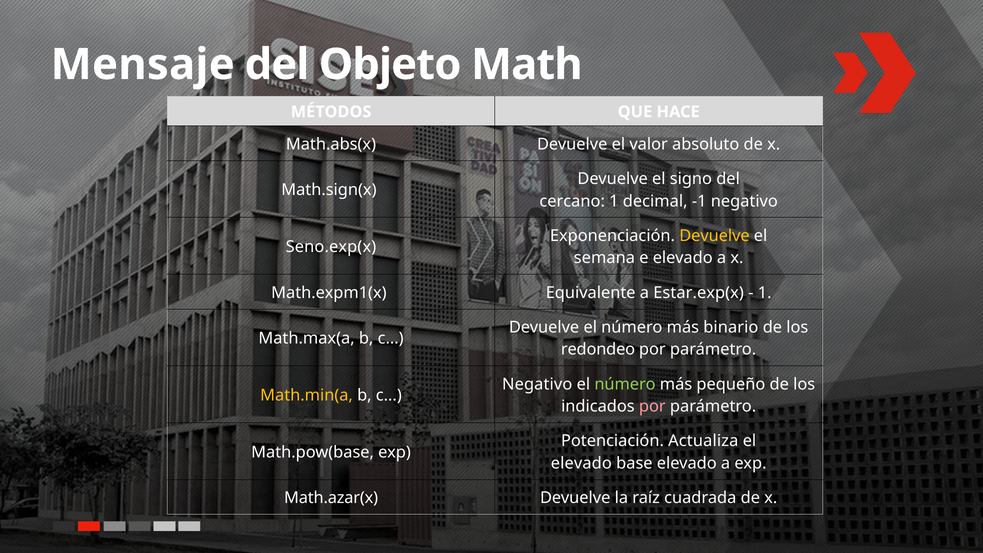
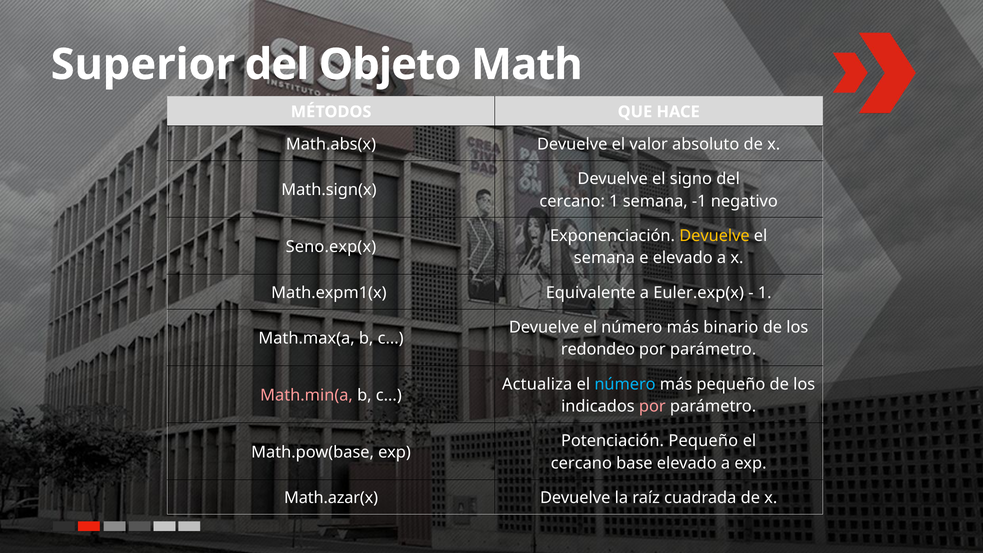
Mensaje: Mensaje -> Superior (143, 65)
1 decimal: decimal -> semana (655, 201)
Estar.exp(x: Estar.exp(x -> Euler.exp(x (699, 293)
Negativo: Negativo -> Actualiza (537, 384)
número colour: light green -> light blue (625, 384)
Math.min(a colour: yellow -> pink (307, 395)
Potenciación Actualiza: Actualiza -> Pequeño (703, 441)
elevado: elevado -> cercano (581, 463)
